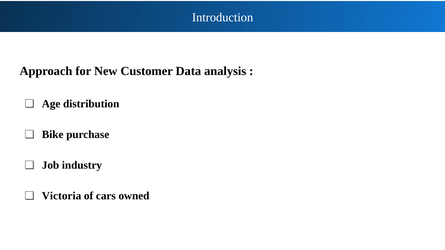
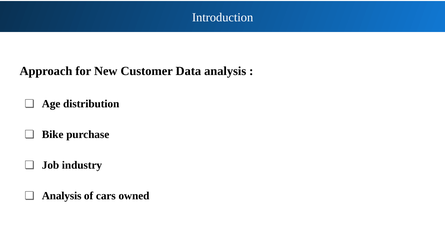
Victoria: Victoria -> Analysis (62, 196)
